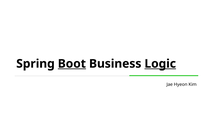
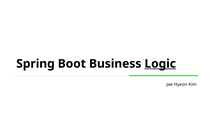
Boot underline: present -> none (72, 64)
